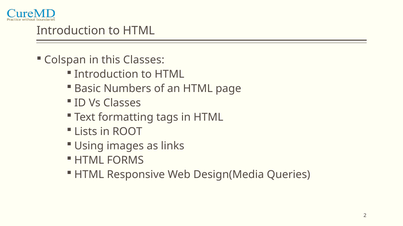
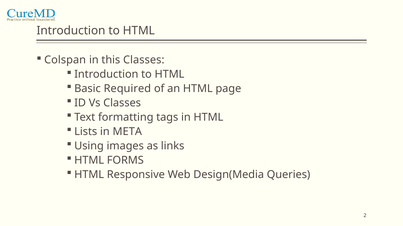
Numbers: Numbers -> Required (127, 89)
ROOT: ROOT -> META (127, 132)
